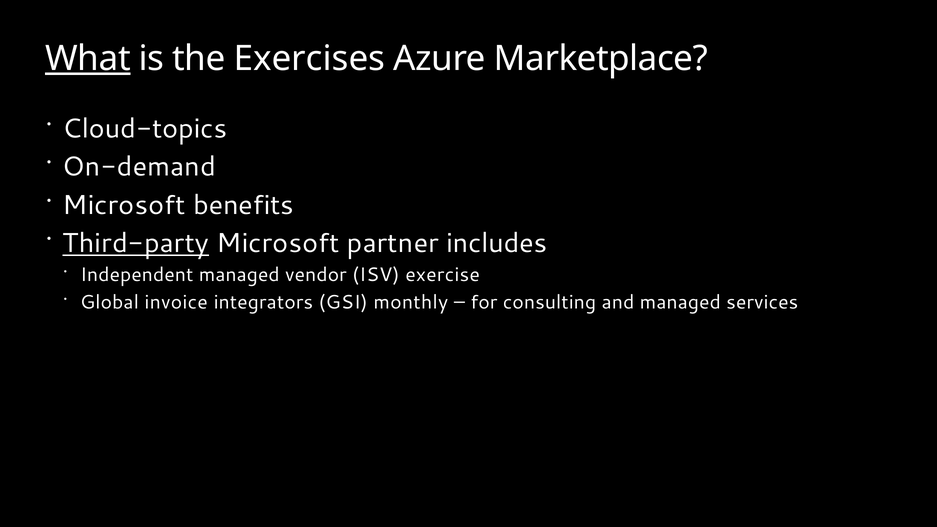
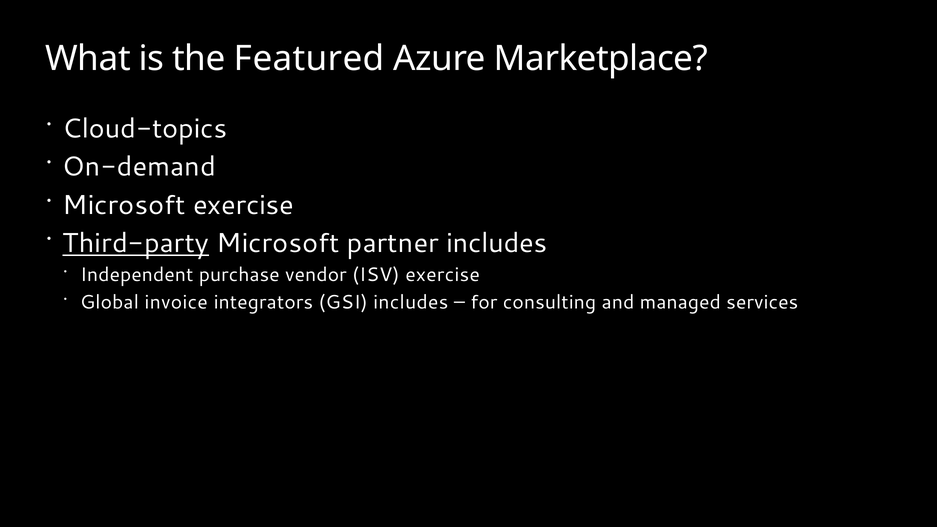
What underline: present -> none (88, 59)
Exercises: Exercises -> Featured (309, 59)
Microsoft benefits: benefits -> exercise (243, 205)
Independent managed: managed -> purchase (239, 275)
GSI monthly: monthly -> includes (411, 302)
